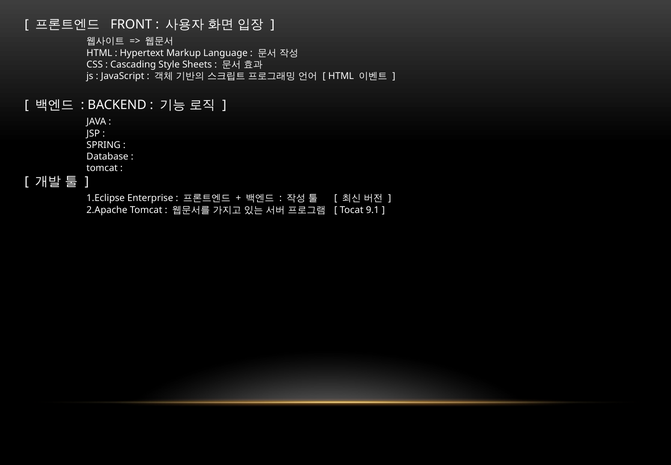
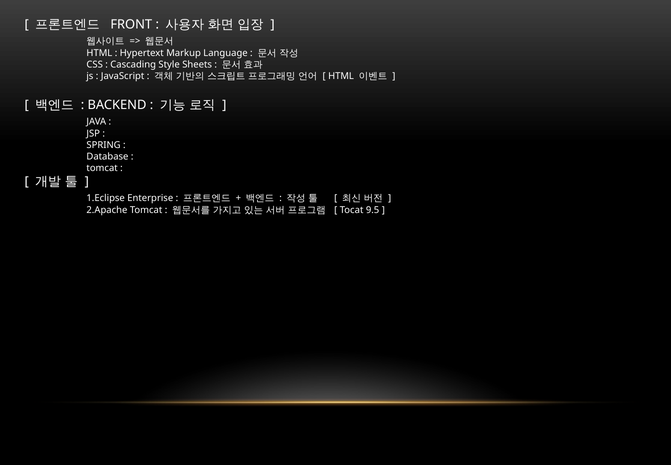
9.1: 9.1 -> 9.5 (373, 210)
